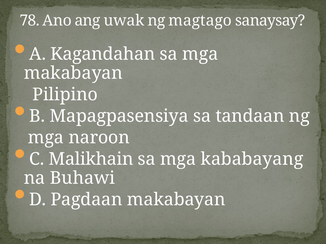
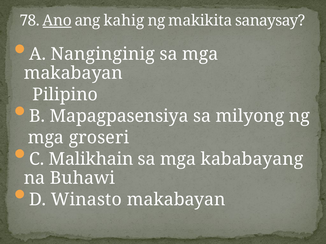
Ano underline: none -> present (57, 21)
uwak: uwak -> kahig (124, 21)
magtago: magtago -> makikita (200, 21)
Kagandahan: Kagandahan -> Nanginginig (103, 54)
tandaan: tandaan -> milyong (250, 116)
naroon: naroon -> groseri (99, 138)
Pagdaan: Pagdaan -> Winasto (86, 200)
